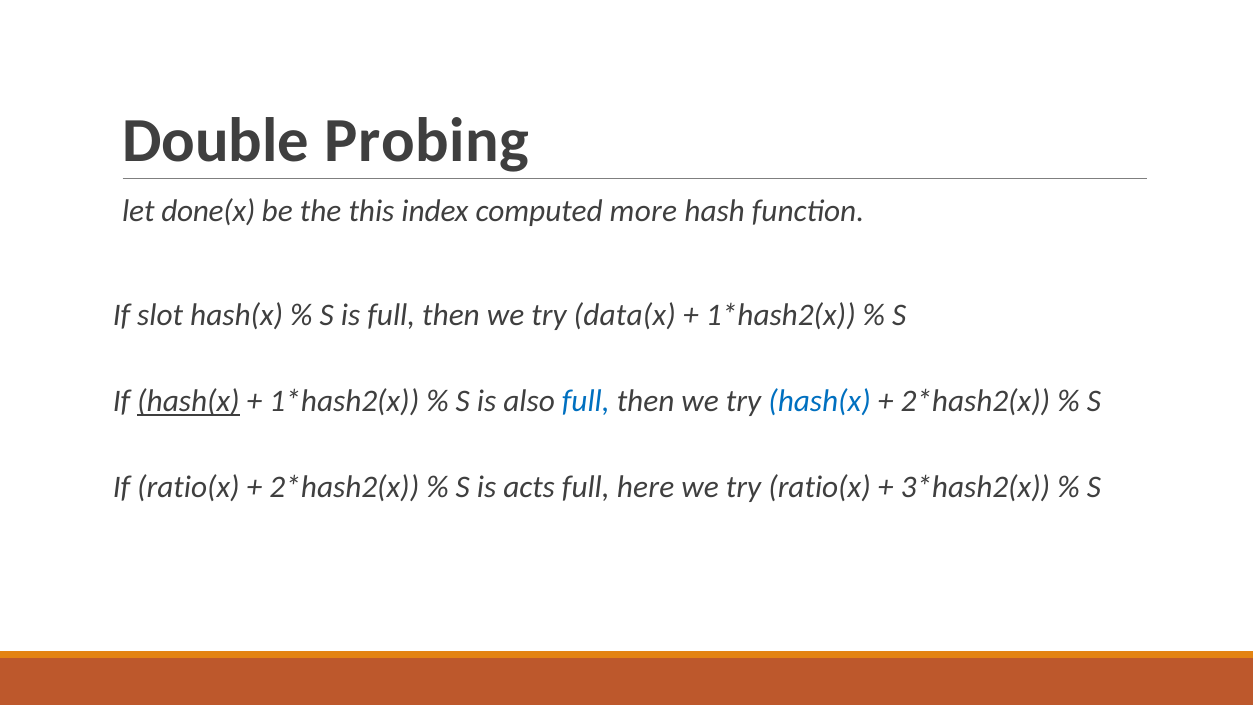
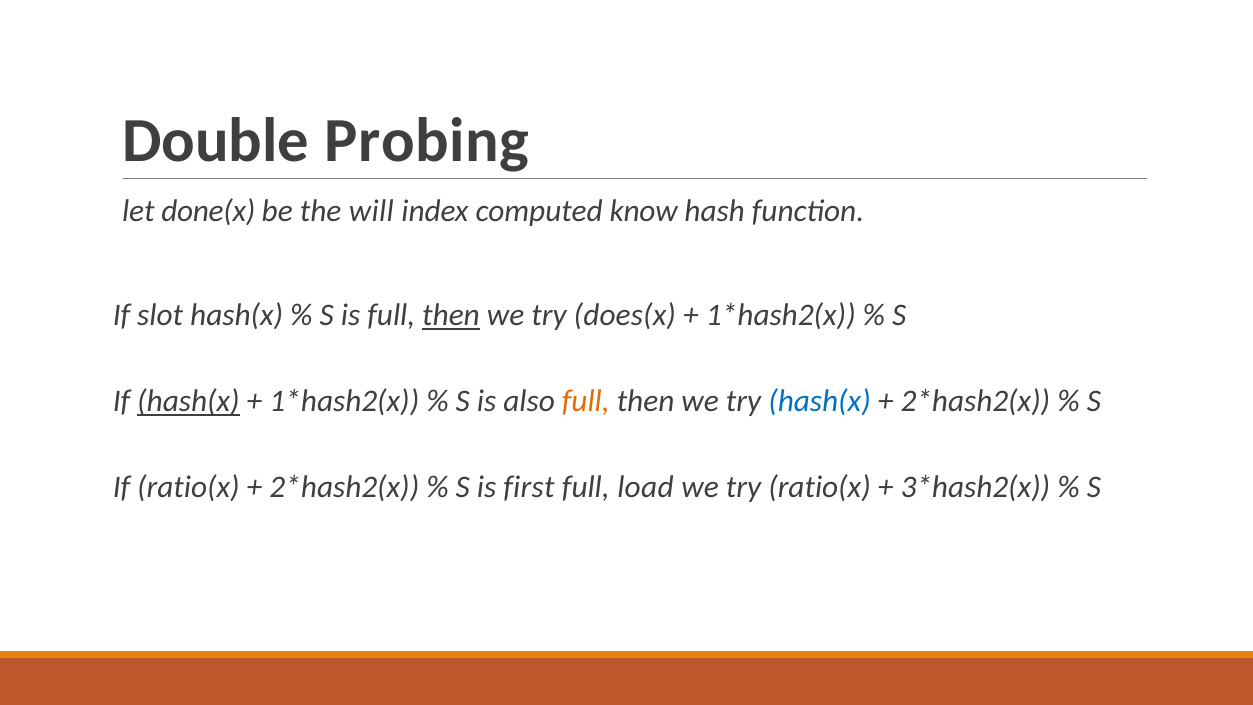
this: this -> will (371, 211)
more: more -> know (644, 211)
then underline: none -> present (451, 315)
data(x: data(x -> does(x (625, 315)
full colour: blue -> orange (586, 401)
acts: acts -> first (529, 487)
here: here -> load (645, 487)
